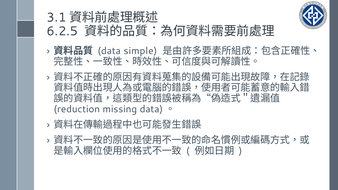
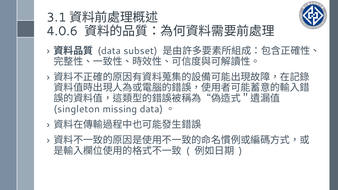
6.2.5: 6.2.5 -> 4.0.6 (62, 31)
simple: simple -> subset (140, 51)
reduction: reduction -> singleton (77, 109)
